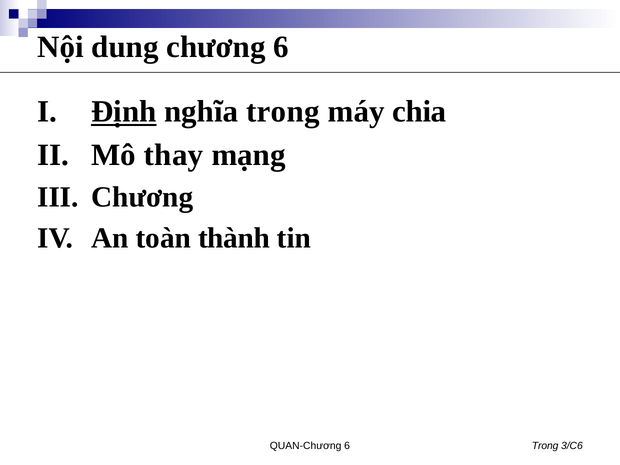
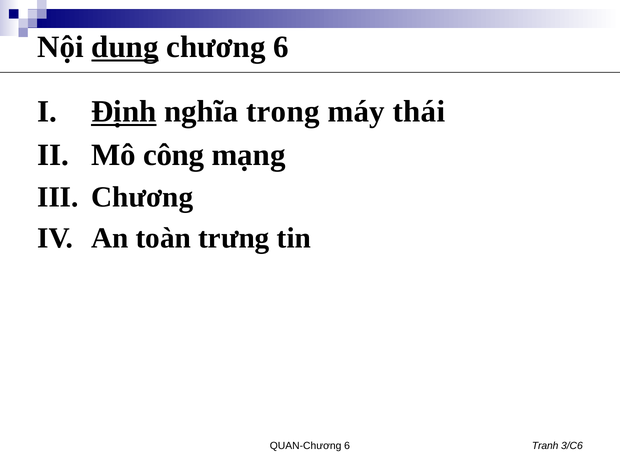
dung underline: none -> present (125, 47)
chia: chia -> thái (419, 112)
thay: thay -> công (174, 155)
thành: thành -> trưng (234, 238)
6 Trong: Trong -> Tranh (545, 446)
